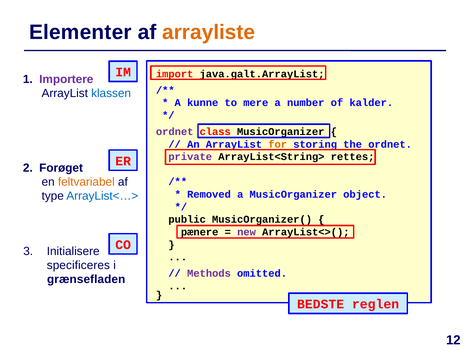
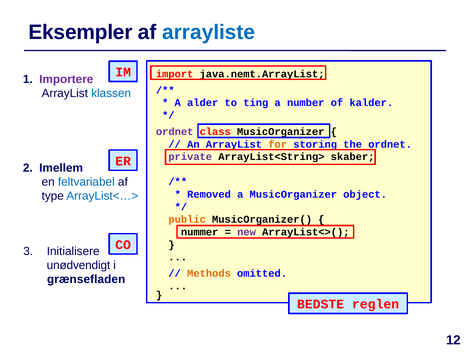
Elementer: Elementer -> Eksempler (81, 32)
arrayliste colour: orange -> blue (209, 32)
java.galt.ArrayList: java.galt.ArrayList -> java.nemt.ArrayList (262, 74)
kunne: kunne -> alder (203, 103)
mere: mere -> ting (256, 103)
rettes: rettes -> skaber (353, 157)
Forøget: Forøget -> Imellem (61, 168)
feltvariabel colour: orange -> blue (86, 182)
public colour: black -> orange (187, 219)
pænere: pænere -> nummer (200, 232)
specificeres: specificeres -> unødvendigt (78, 265)
Methods colour: purple -> orange (209, 273)
